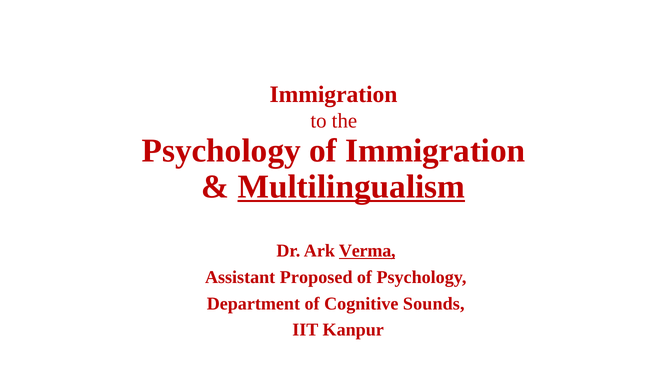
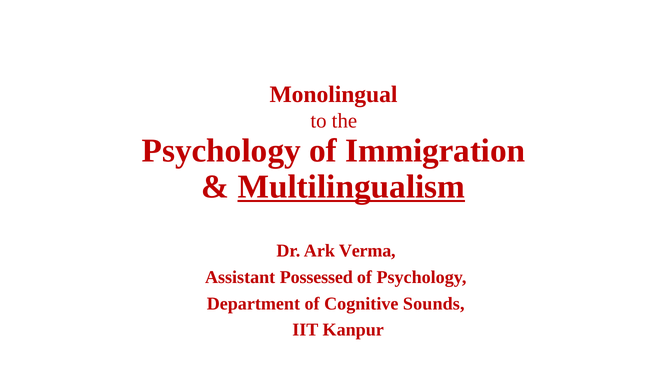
Immigration: Immigration -> Monolingual (333, 95)
Verma underline: present -> none (367, 251)
Proposed: Proposed -> Possessed (316, 277)
